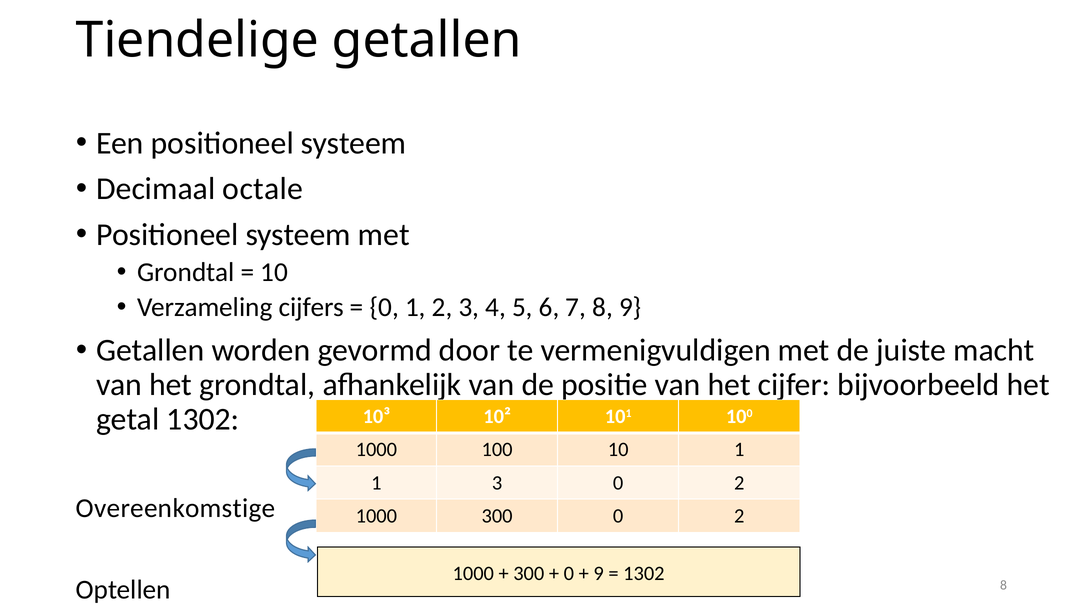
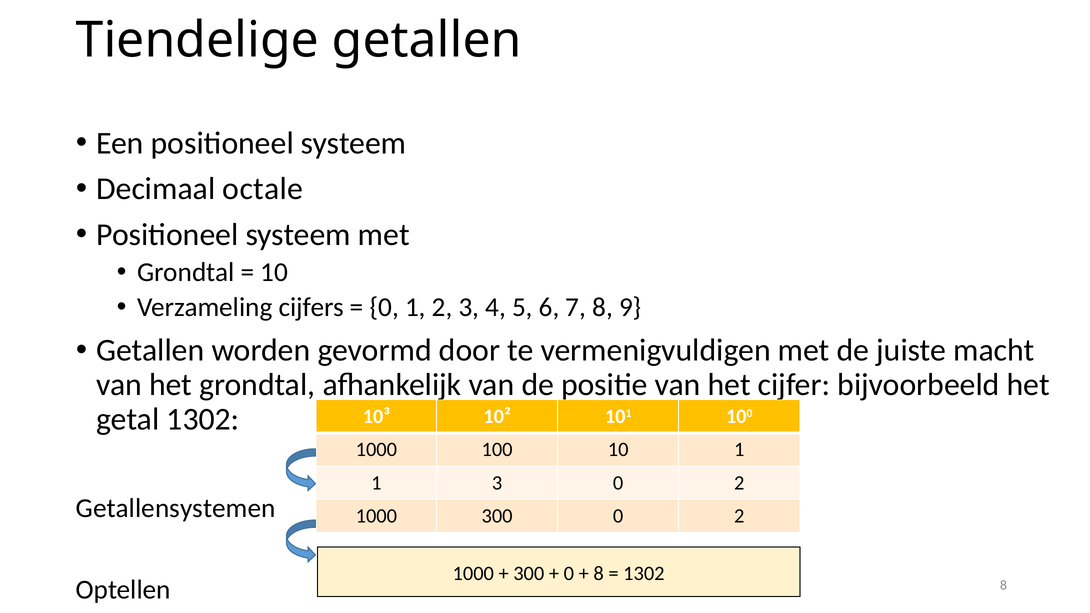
Overeenkomstige: Overeenkomstige -> Getallensystemen (176, 508)
9: 9 -> 8 (599, 573)
